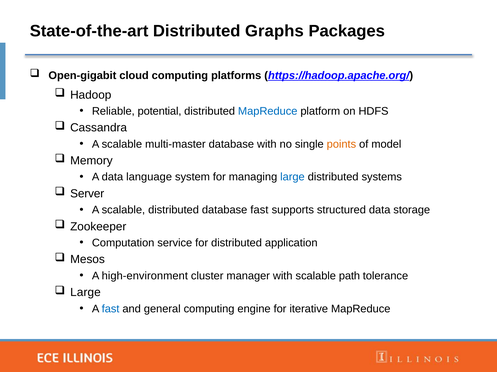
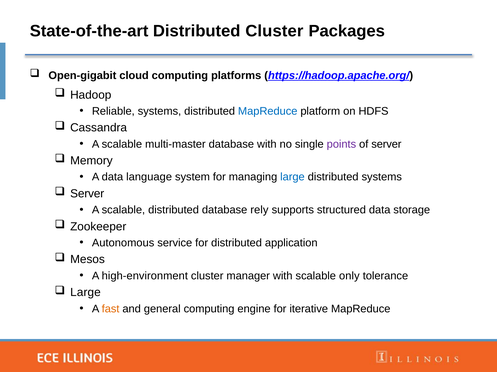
Distributed Graphs: Graphs -> Cluster (274, 31)
Reliable potential: potential -> systems (159, 111)
points colour: orange -> purple (341, 144)
of model: model -> server (386, 144)
database fast: fast -> rely (259, 210)
Computation: Computation -> Autonomous (123, 243)
path: path -> only (349, 276)
fast colour: blue -> orange (111, 309)
